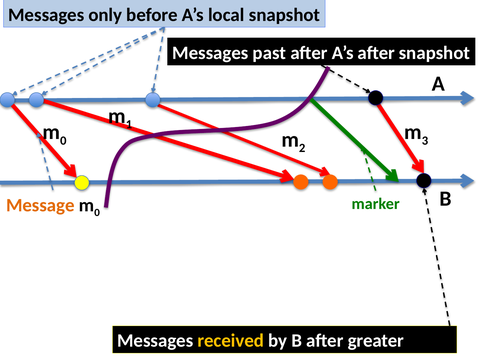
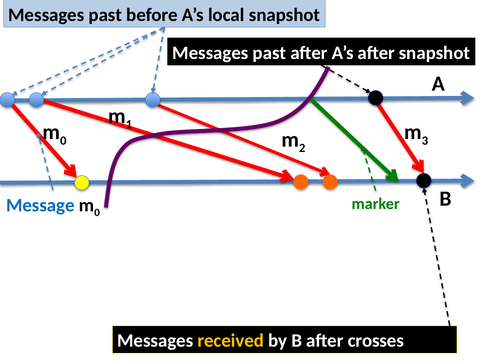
only: only -> past (105, 15)
Message colour: orange -> blue (40, 205)
greater: greater -> crosses (376, 341)
